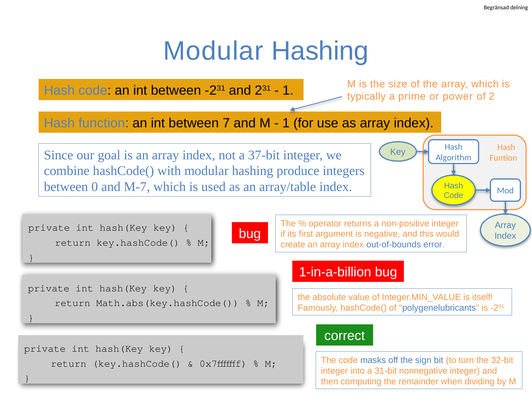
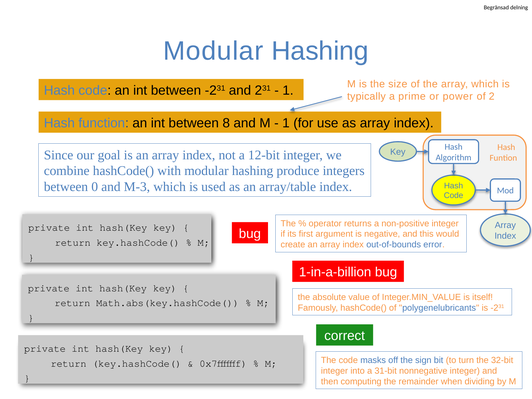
7: 7 -> 8 (226, 123)
37-bit: 37-bit -> 12-bit (264, 155)
M-7: M-7 -> M-3 (137, 187)
